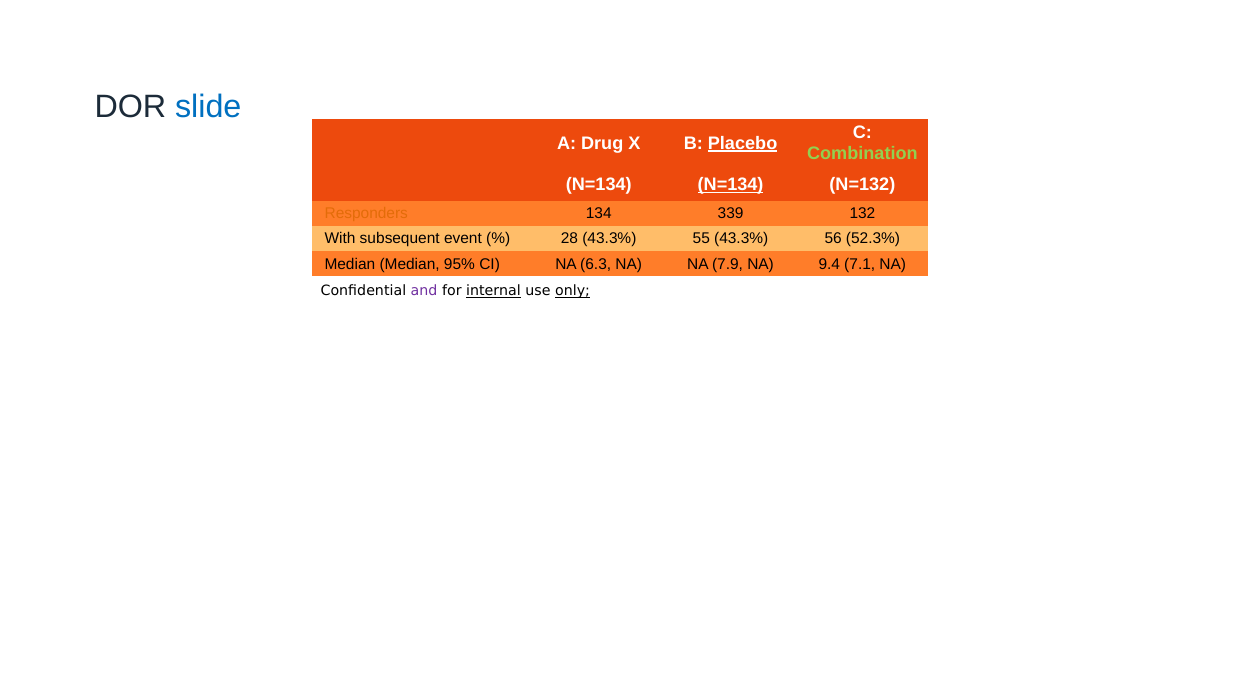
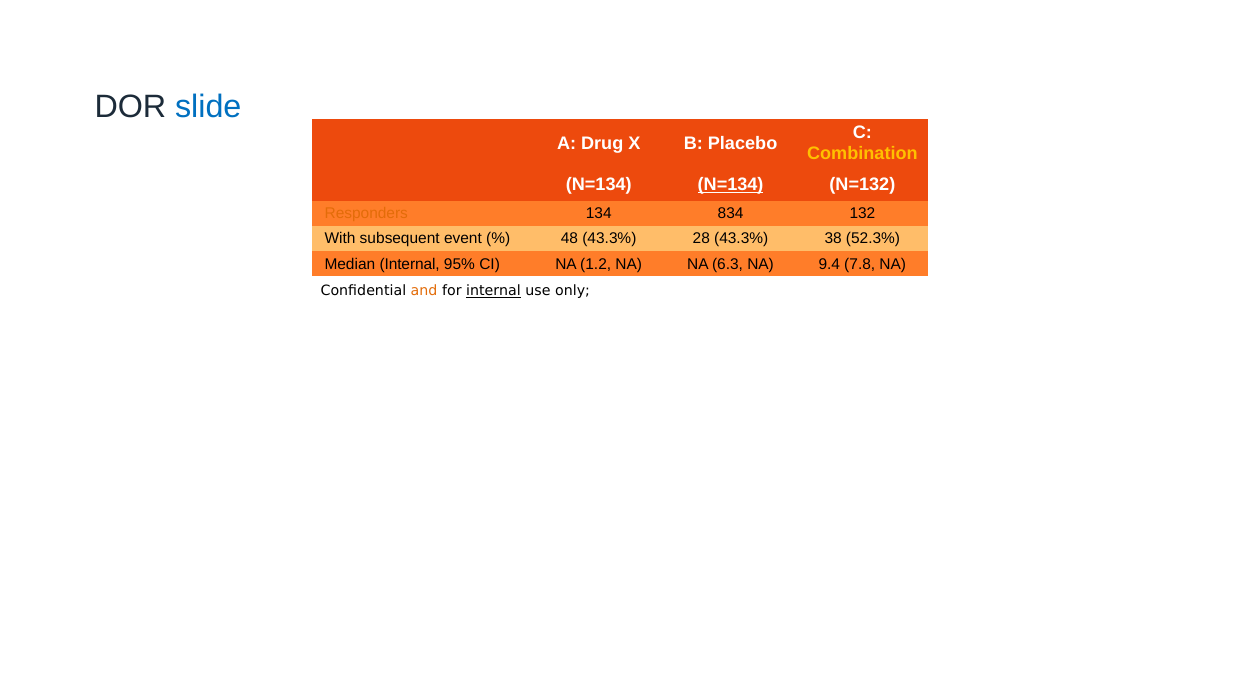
Placebo underline: present -> none (743, 143)
Combination colour: light green -> yellow (862, 153)
339: 339 -> 834 (731, 214)
28: 28 -> 48 (569, 239)
55: 55 -> 28 (701, 239)
56: 56 -> 38 (833, 239)
Median Median: Median -> Internal (410, 264)
6.3: 6.3 -> 1.2 (596, 264)
7.9: 7.9 -> 6.3 (728, 264)
7.1: 7.1 -> 7.8 (860, 264)
and colour: purple -> orange (424, 291)
only underline: present -> none (573, 291)
